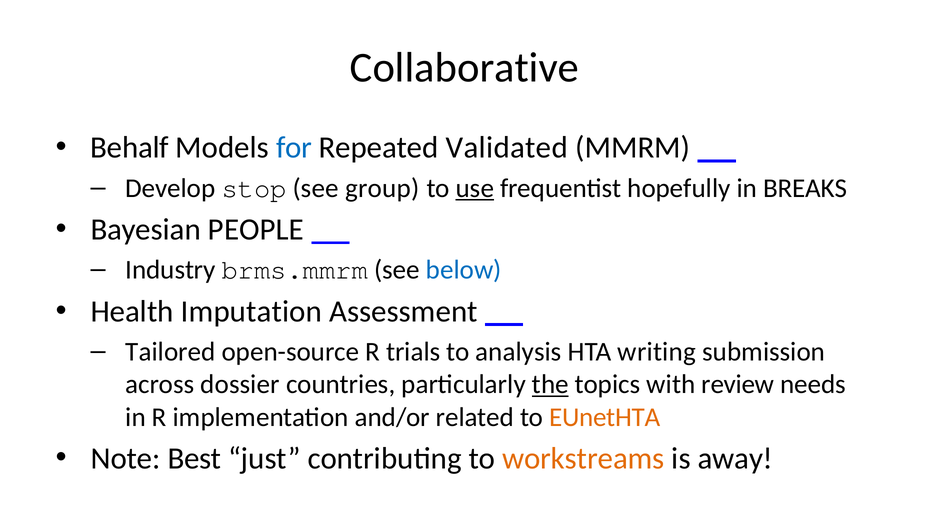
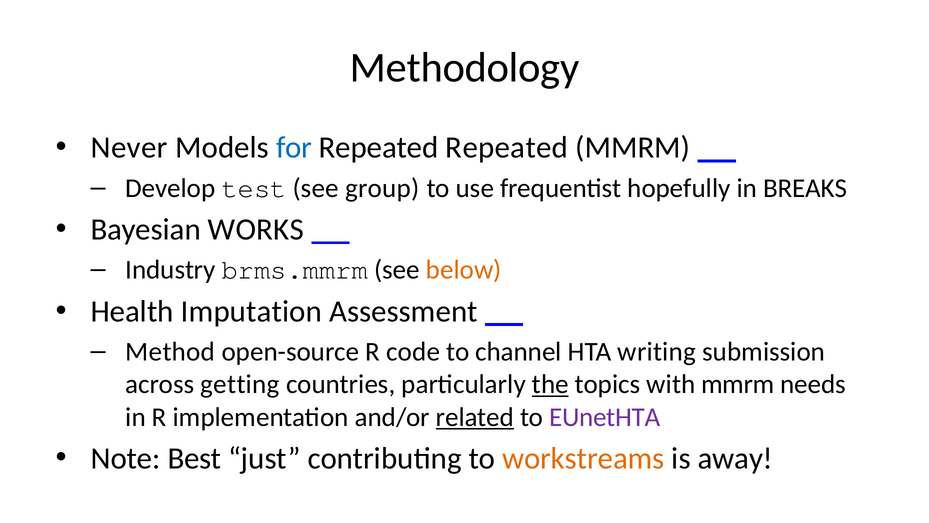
Collaborative: Collaborative -> Methodology (465, 67)
Behalf: Behalf -> Never (129, 147)
Repeated Validated: Validated -> Repeated (507, 147)
stop: stop -> test (254, 188)
use underline: present -> none (475, 188)
PEOPLE: PEOPLE -> WORKS (256, 229)
below colour: blue -> orange (464, 270)
Tailored: Tailored -> Method (170, 352)
trials: trials -> code (413, 352)
analysis: analysis -> channel (519, 352)
dossier: dossier -> getting (240, 384)
with review: review -> mmrm (738, 384)
related underline: none -> present (475, 417)
EUnetHTA colour: orange -> purple (605, 417)
